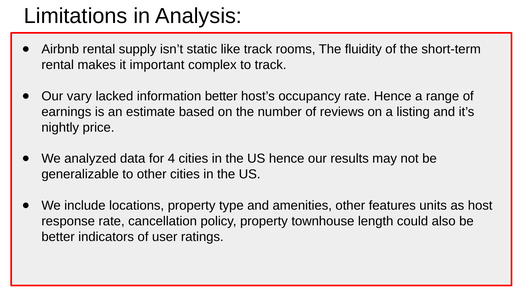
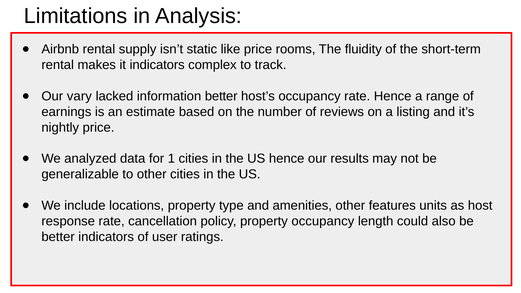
like track: track -> price (258, 49)
it important: important -> indicators (157, 65)
4: 4 -> 1 (171, 159)
property townhouse: townhouse -> occupancy (323, 221)
